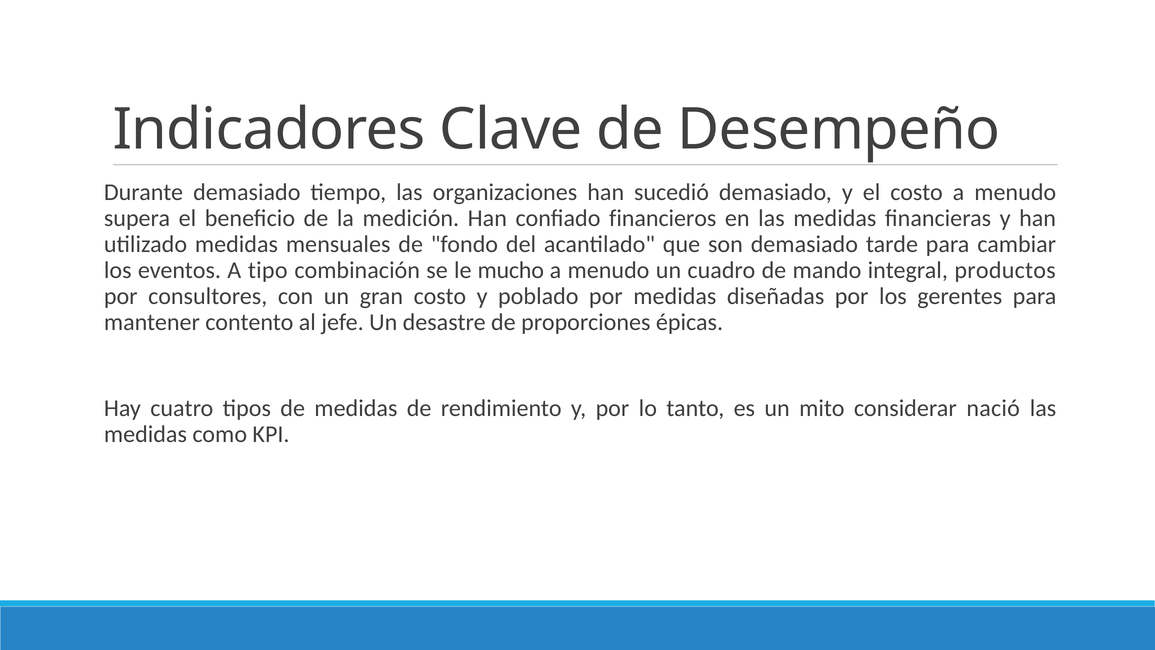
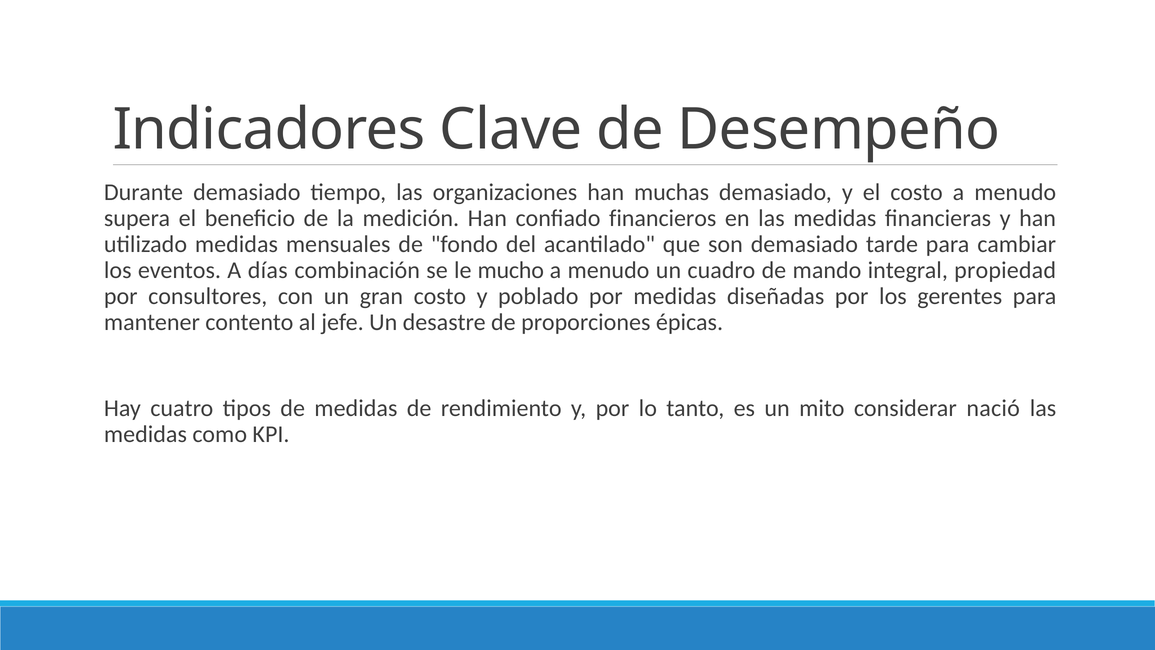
sucedió: sucedió -> muchas (672, 192)
tipo: tipo -> días (268, 270)
productos: productos -> propiedad (1005, 270)
